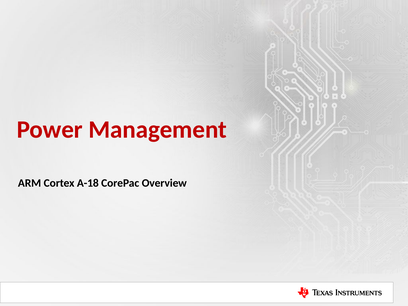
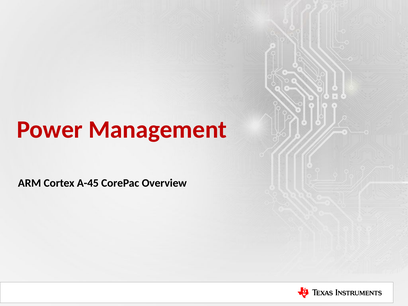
A-18: A-18 -> A-45 (88, 183)
